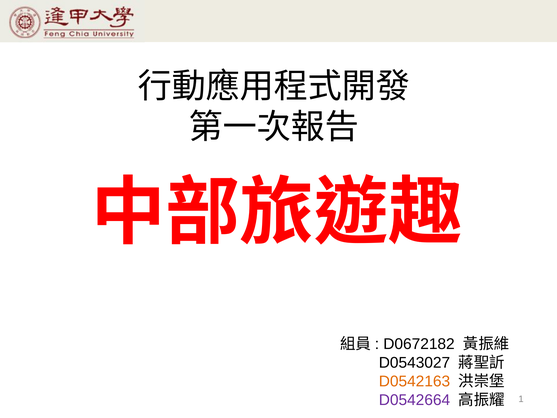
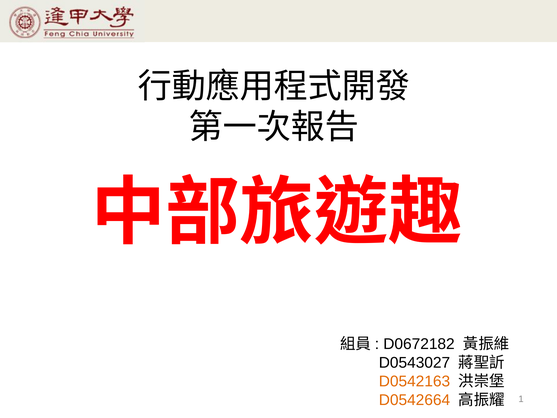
D0542664 colour: purple -> orange (414, 400)
